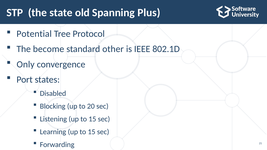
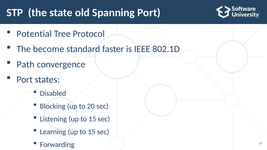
Spanning Plus: Plus -> Port (149, 13)
other: other -> faster (113, 49)
Only: Only -> Path (26, 64)
